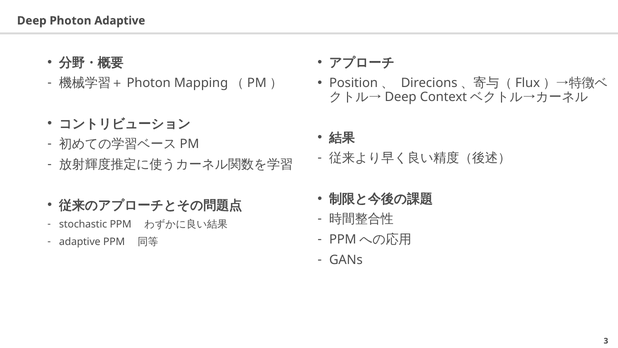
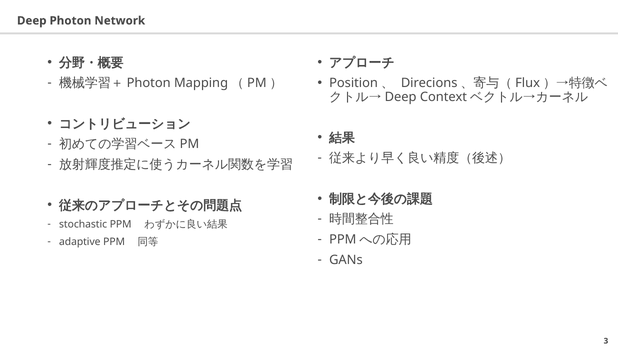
Photon Adaptive: Adaptive -> Network (120, 21)
